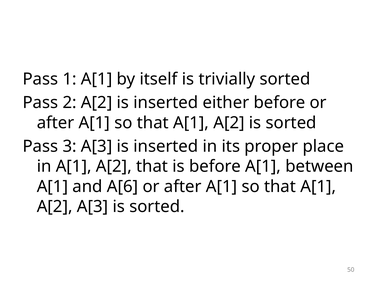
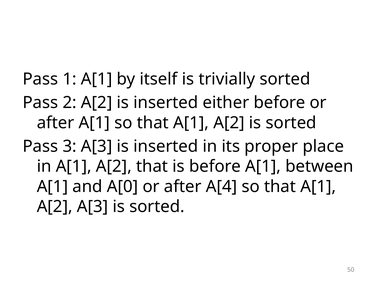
A[6: A[6 -> A[0 (123, 186)
A[1: A[1 -> A[4 (222, 186)
